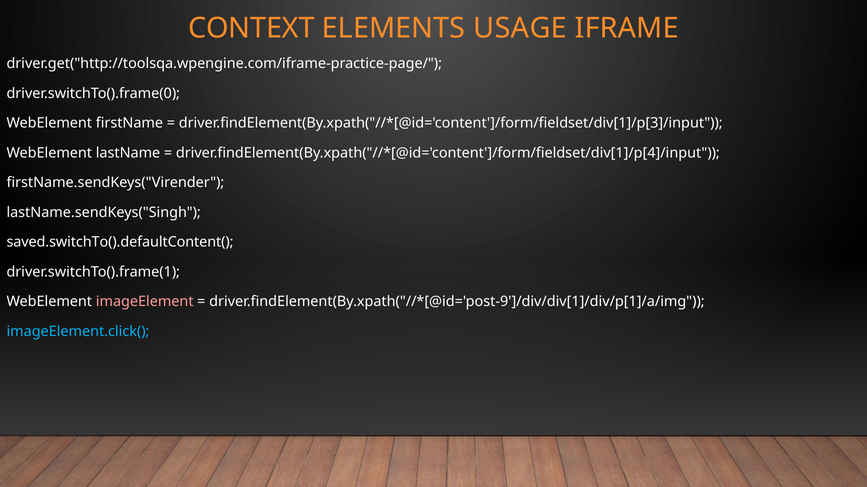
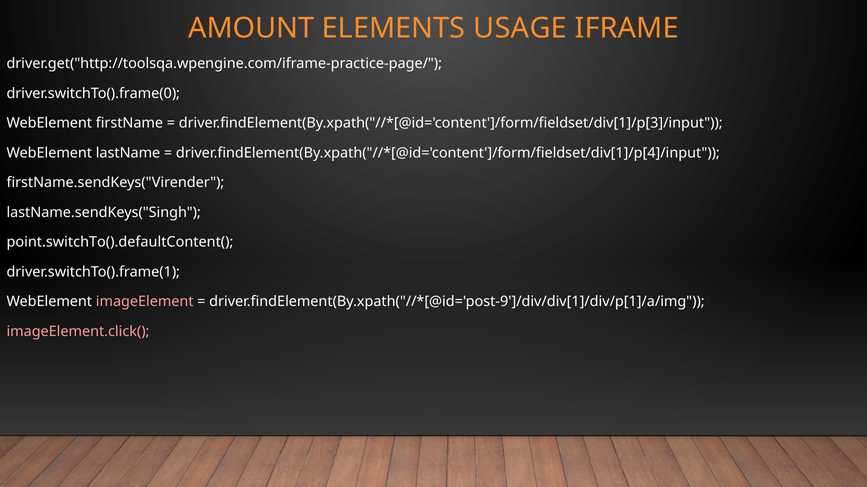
CONTEXT: CONTEXT -> AMOUNT (251, 28)
saved.switchTo().defaultContent(: saved.switchTo().defaultContent( -> point.switchTo().defaultContent( (120, 242)
imageElement.click( colour: light blue -> pink (78, 332)
